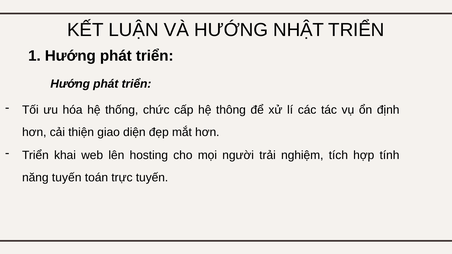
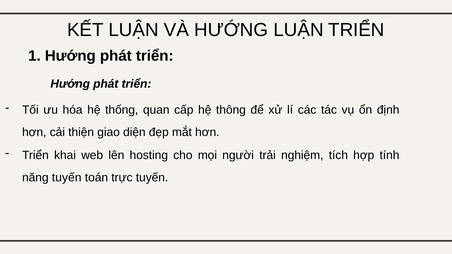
HƯỚNG NHẬT: NHẬT -> LUẬN (299, 30)
chức: chức -> quan (156, 110)
